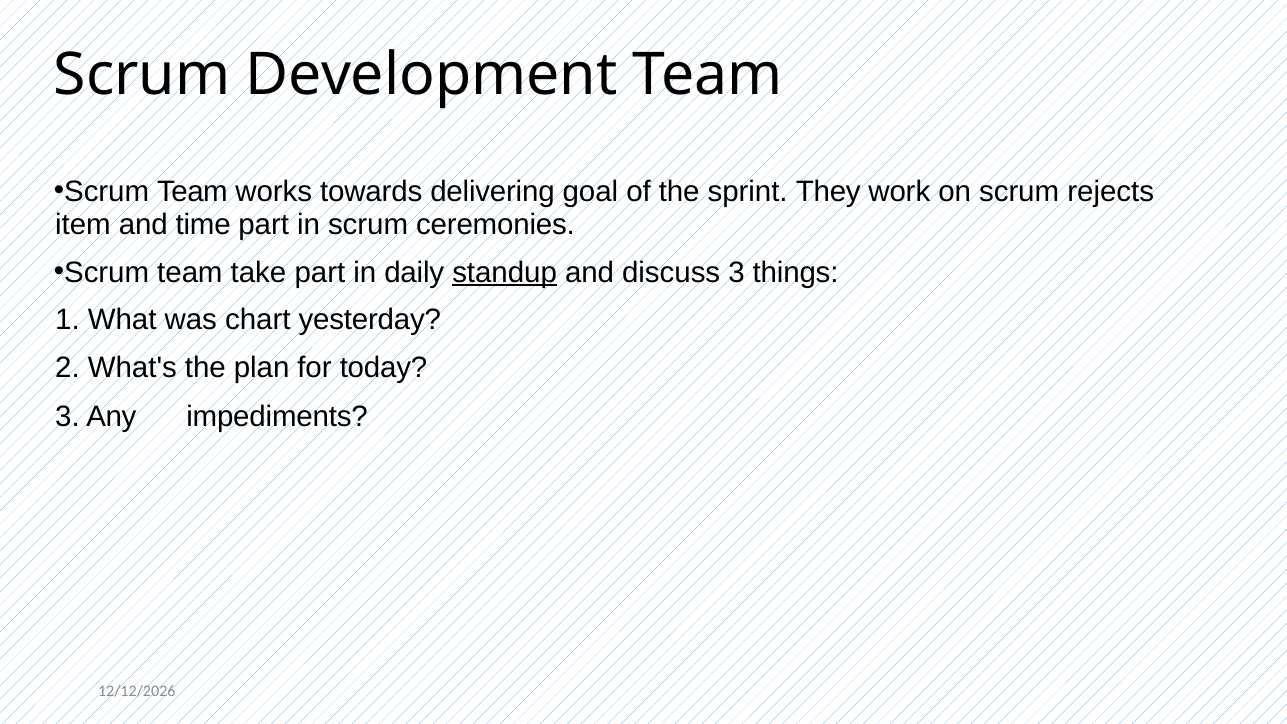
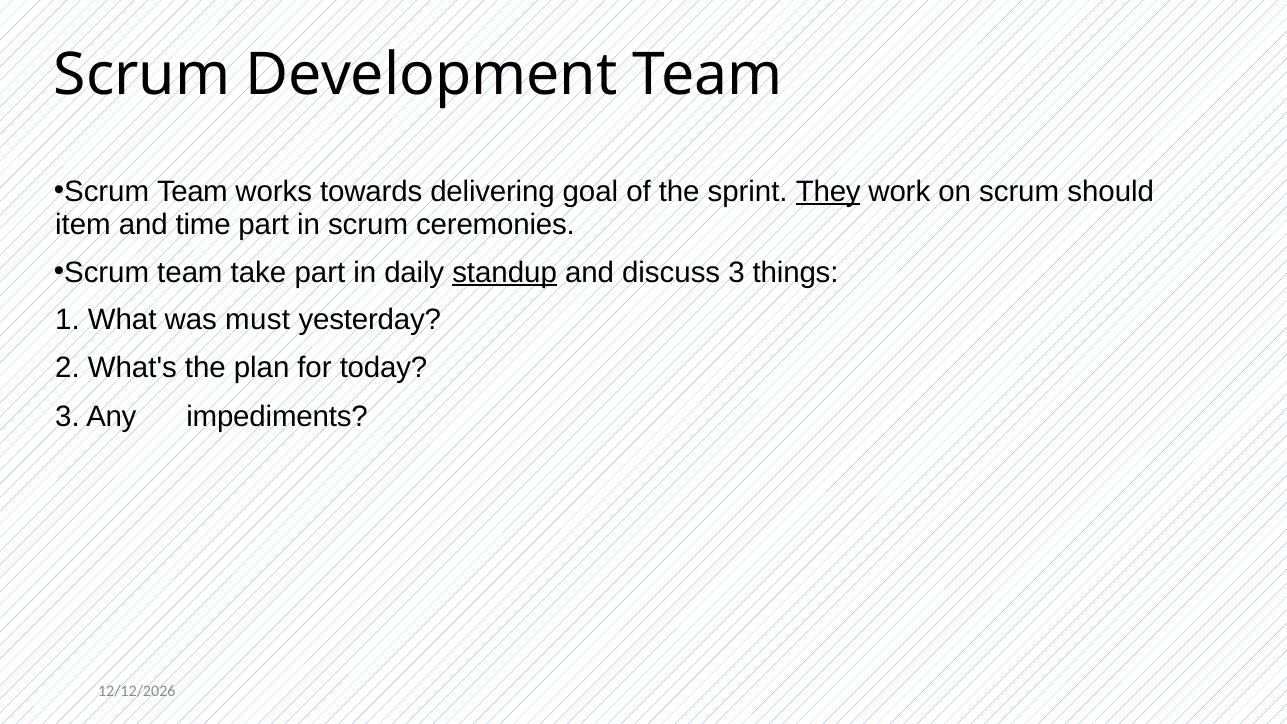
They underline: none -> present (828, 191)
rejects: rejects -> should (1111, 191)
chart: chart -> must (258, 320)
